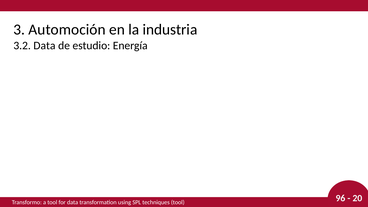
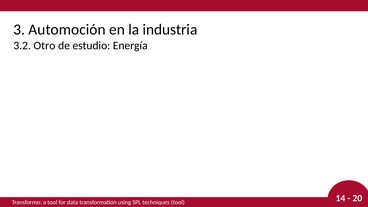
3.2 Data: Data -> Otro (44, 45)
96: 96 -> 14 (340, 198)
